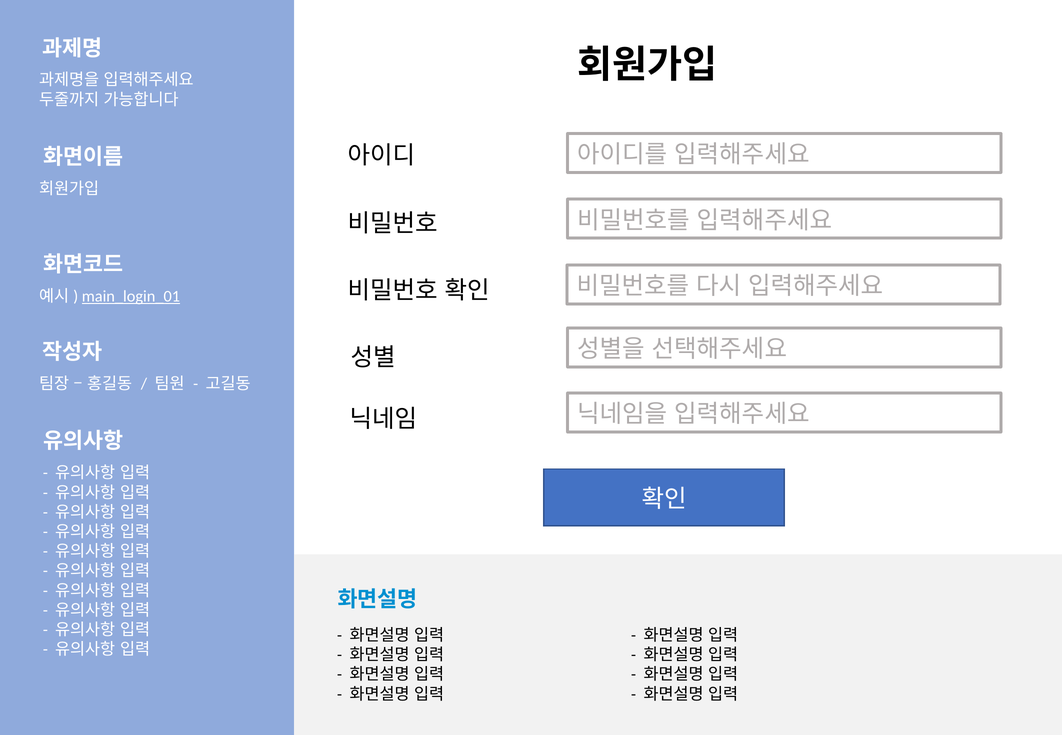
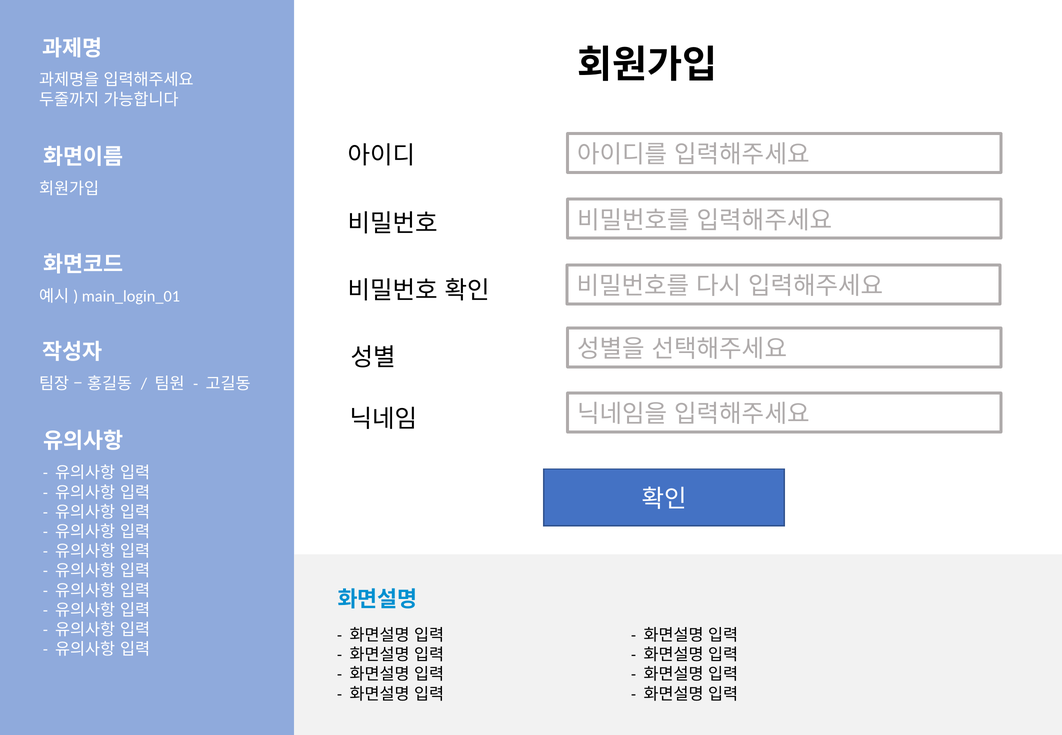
main_login_01 underline: present -> none (131, 296)
